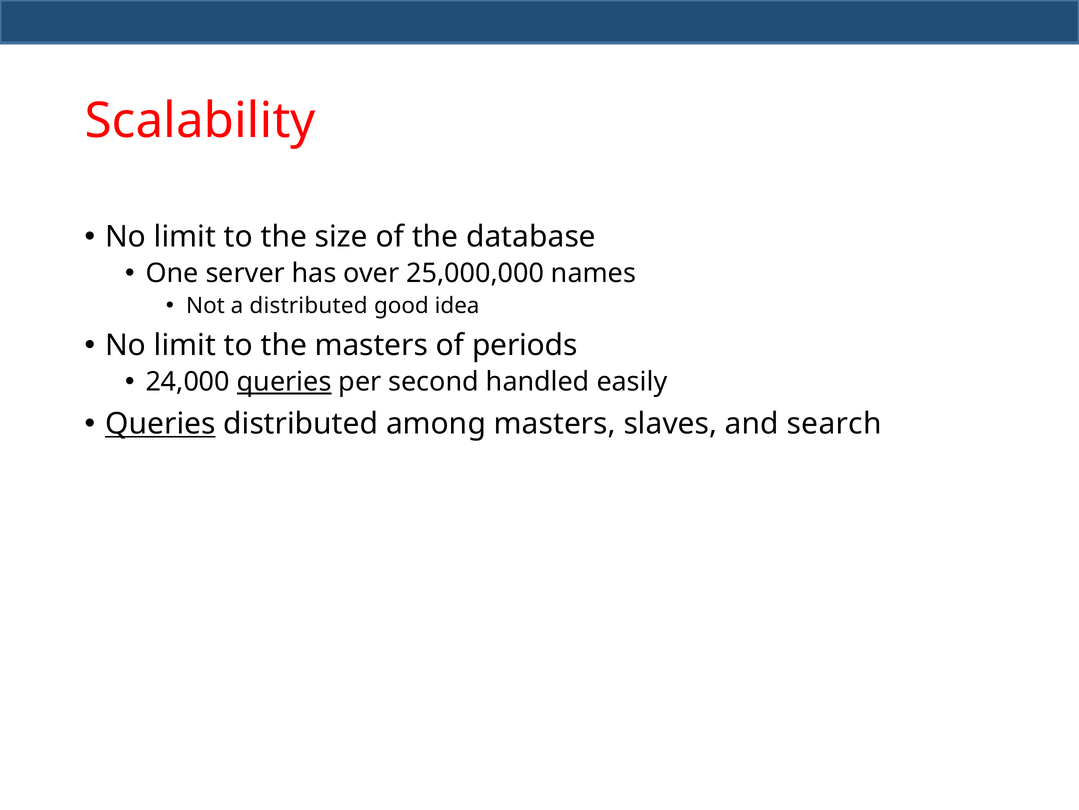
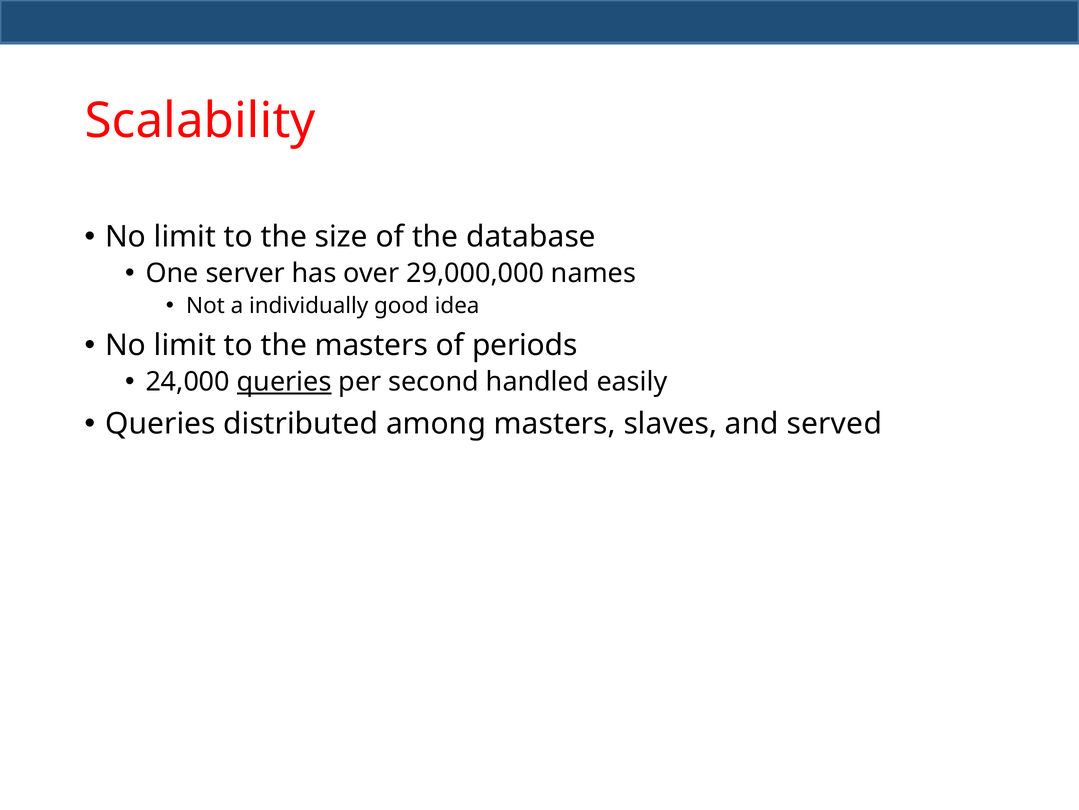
25,000,000: 25,000,000 -> 29,000,000 (475, 273)
a distributed: distributed -> individually (309, 306)
Queries underline: present -> none (160, 423)
search: search -> served (834, 423)
